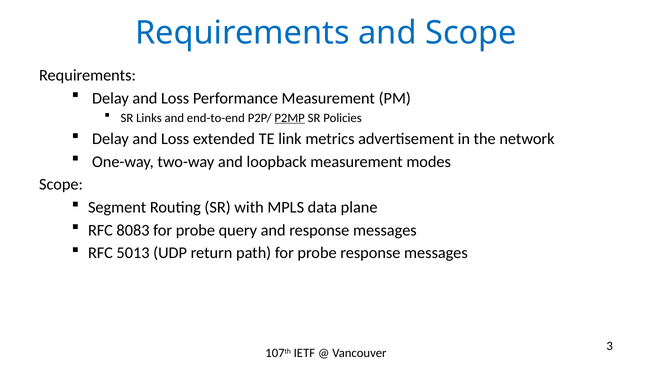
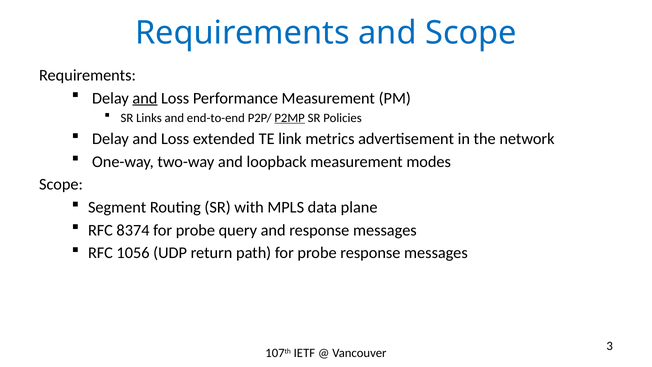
and underline: none -> present (145, 98)
8083: 8083 -> 8374 (133, 230)
5013: 5013 -> 1056 (133, 253)
